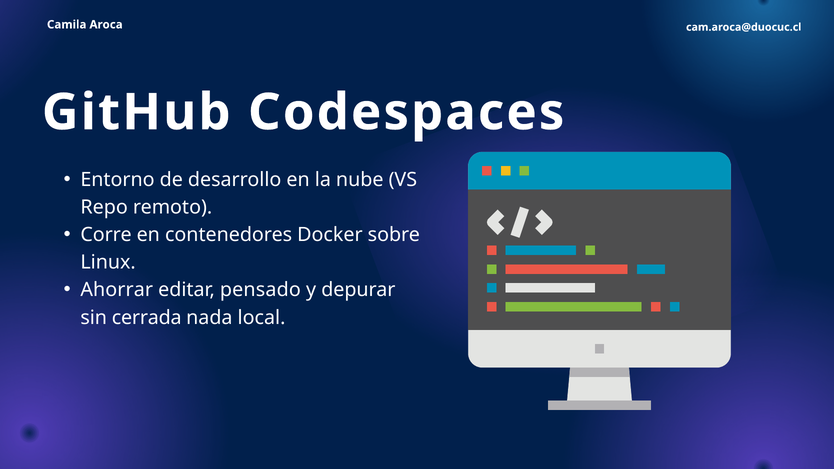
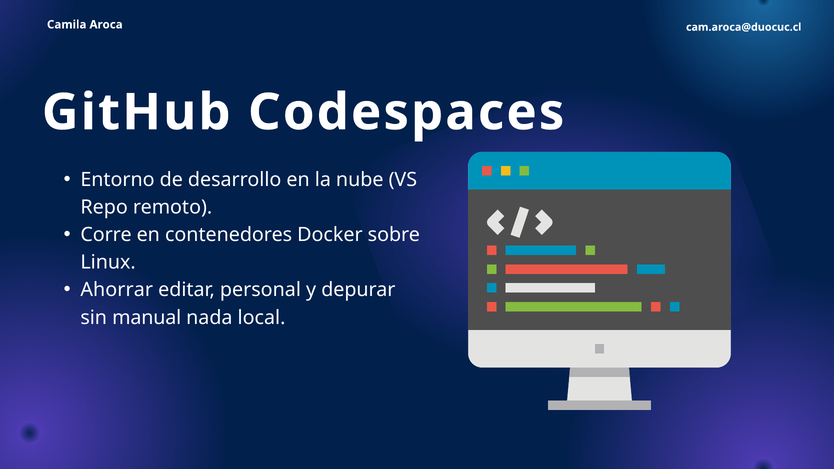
pensado: pensado -> personal (260, 290)
cerrada: cerrada -> manual (147, 318)
